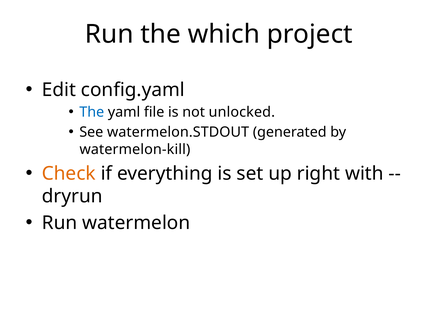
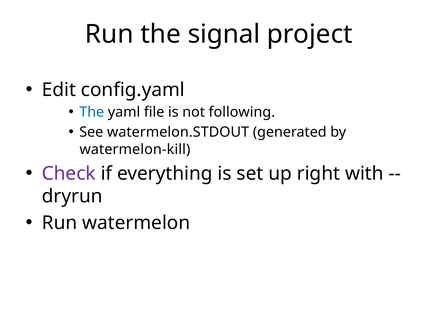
which: which -> signal (224, 34)
unlocked: unlocked -> following (242, 113)
Check colour: orange -> purple (69, 174)
